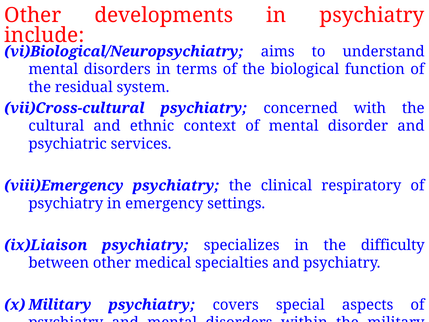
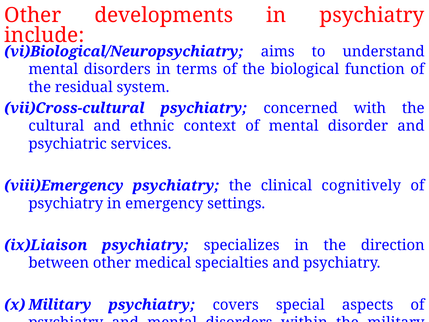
respiratory: respiratory -> cognitively (361, 185)
difficulty: difficulty -> direction (393, 245)
